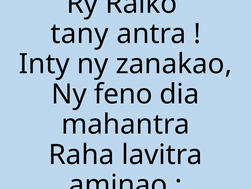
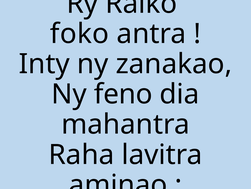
tany: tany -> foko (80, 34)
